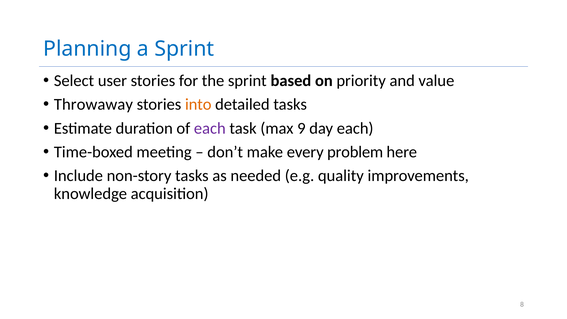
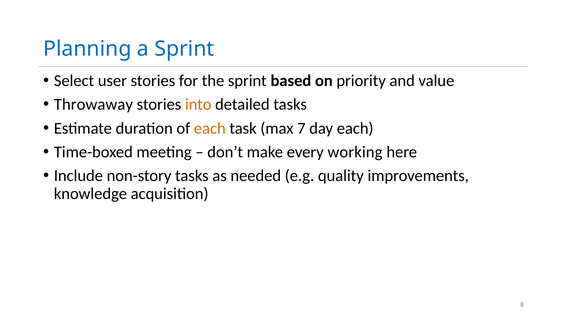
each colour: purple -> orange (210, 128)
9: 9 -> 7 (301, 128)
problem: problem -> working (355, 152)
